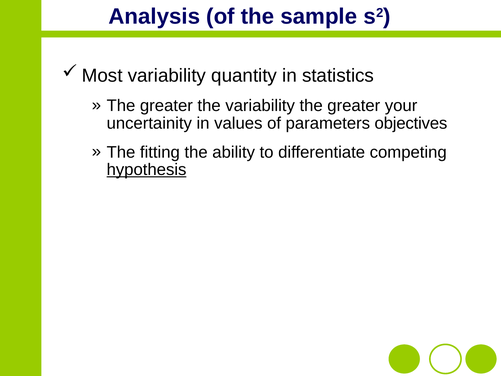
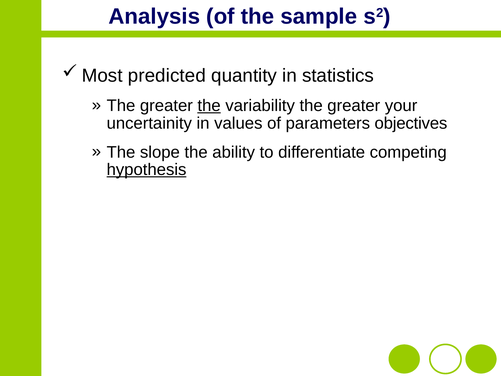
variability: variability -> predicted (167, 76)
the underline: none -> present (209, 106)
fitting: fitting -> slope (160, 152)
